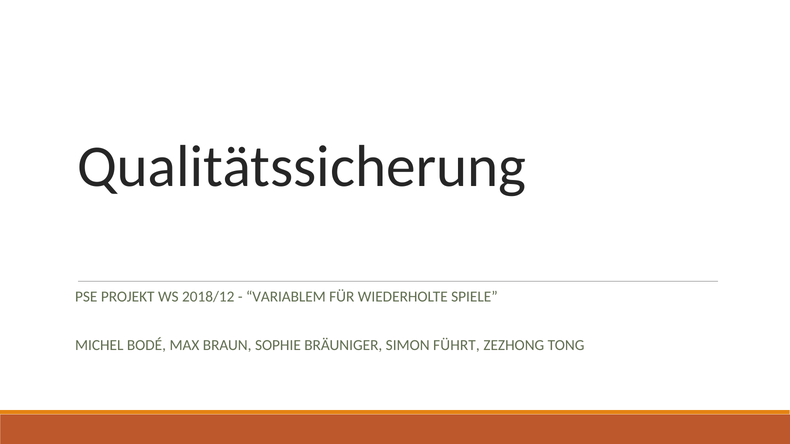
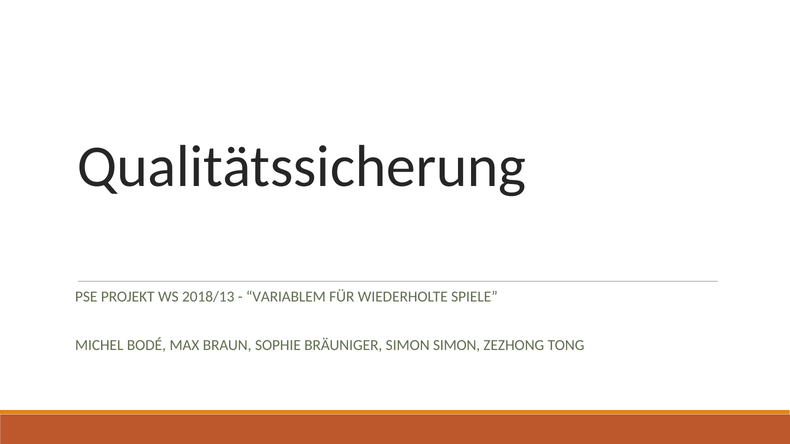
2018/12: 2018/12 -> 2018/13 (208, 297)
SIMON FÜHRT: FÜHRT -> SIMON (457, 346)
